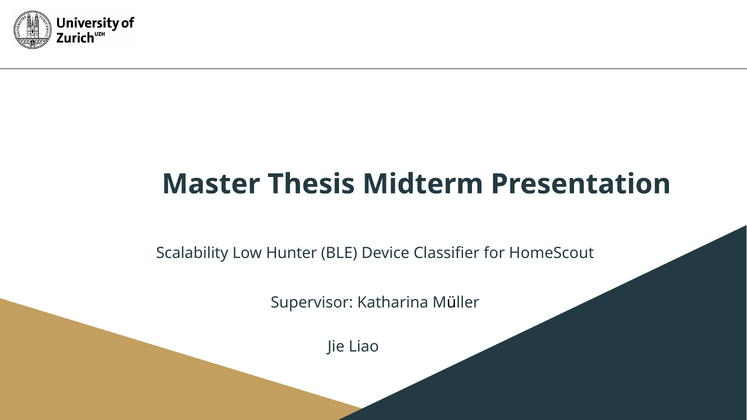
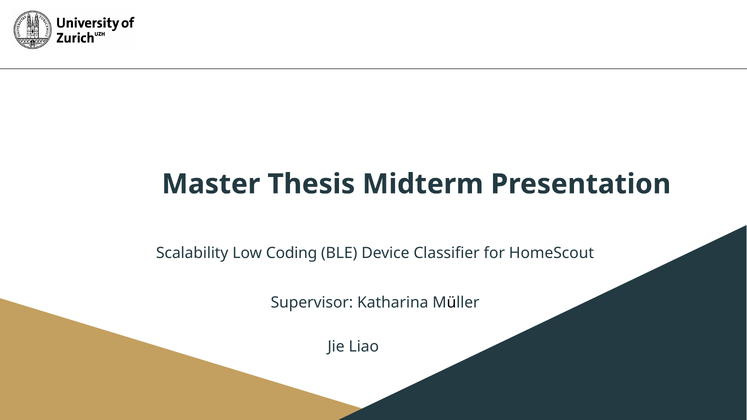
Hunter: Hunter -> Coding (292, 253)
